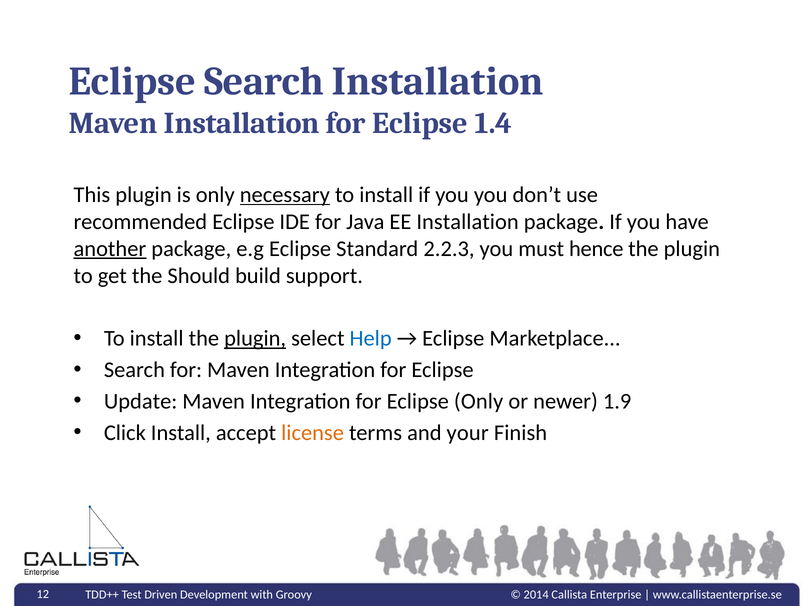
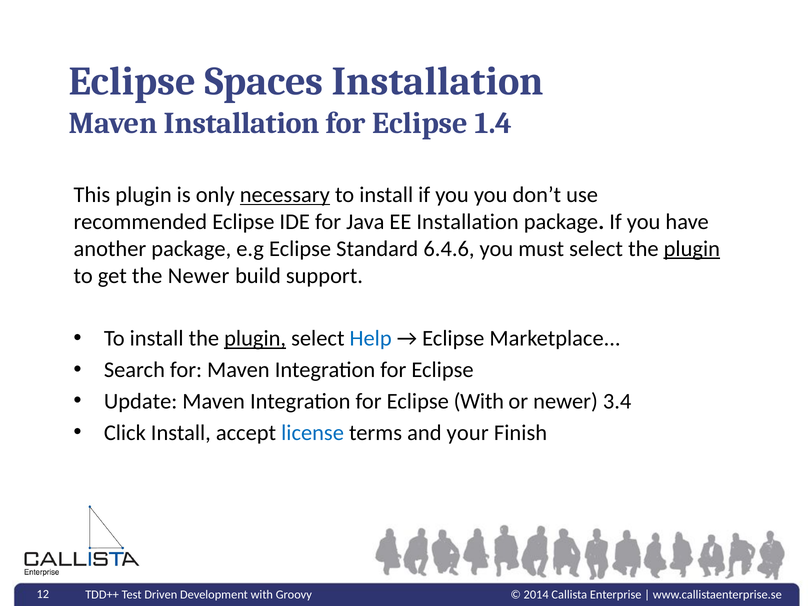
Eclipse Search: Search -> Spaces (264, 81)
another underline: present -> none (110, 249)
2.2.3: 2.2.3 -> 6.4.6 (449, 249)
must hence: hence -> select (596, 249)
plugin underline: none -> present (692, 249)
the Should: Should -> Newer (199, 276)
Eclipse Only: Only -> With (479, 401)
1.9: 1.9 -> 3.4 (617, 401)
license colour: orange -> blue (313, 433)
